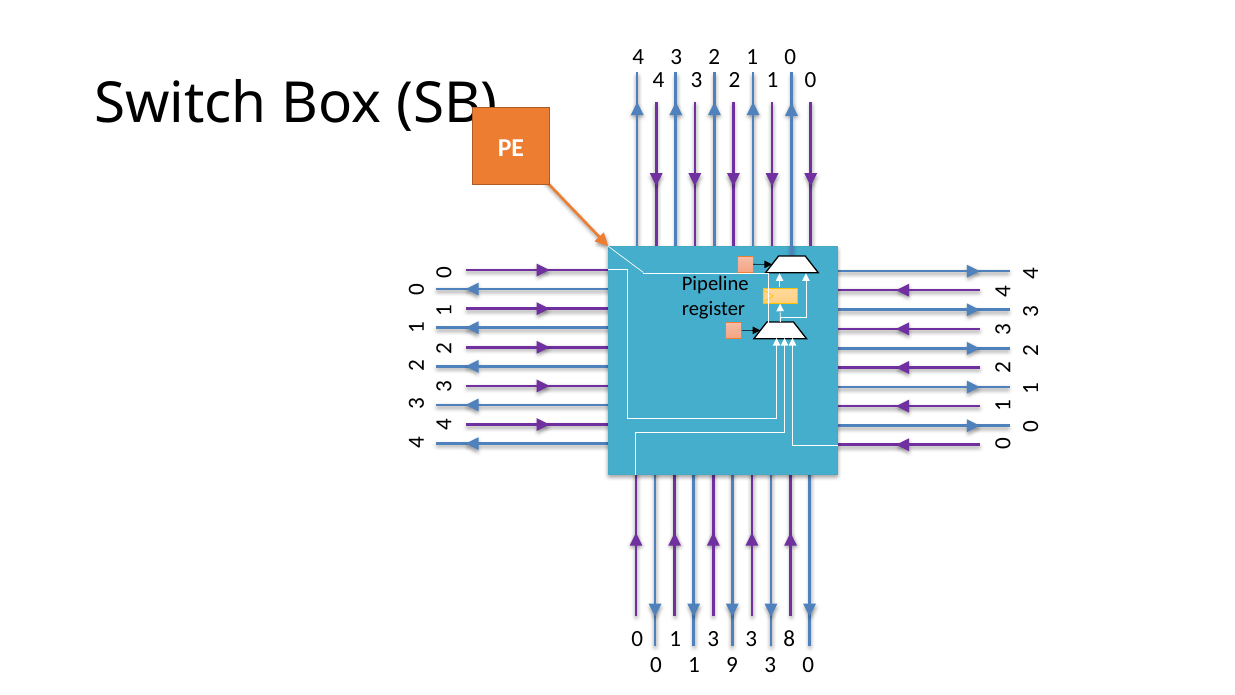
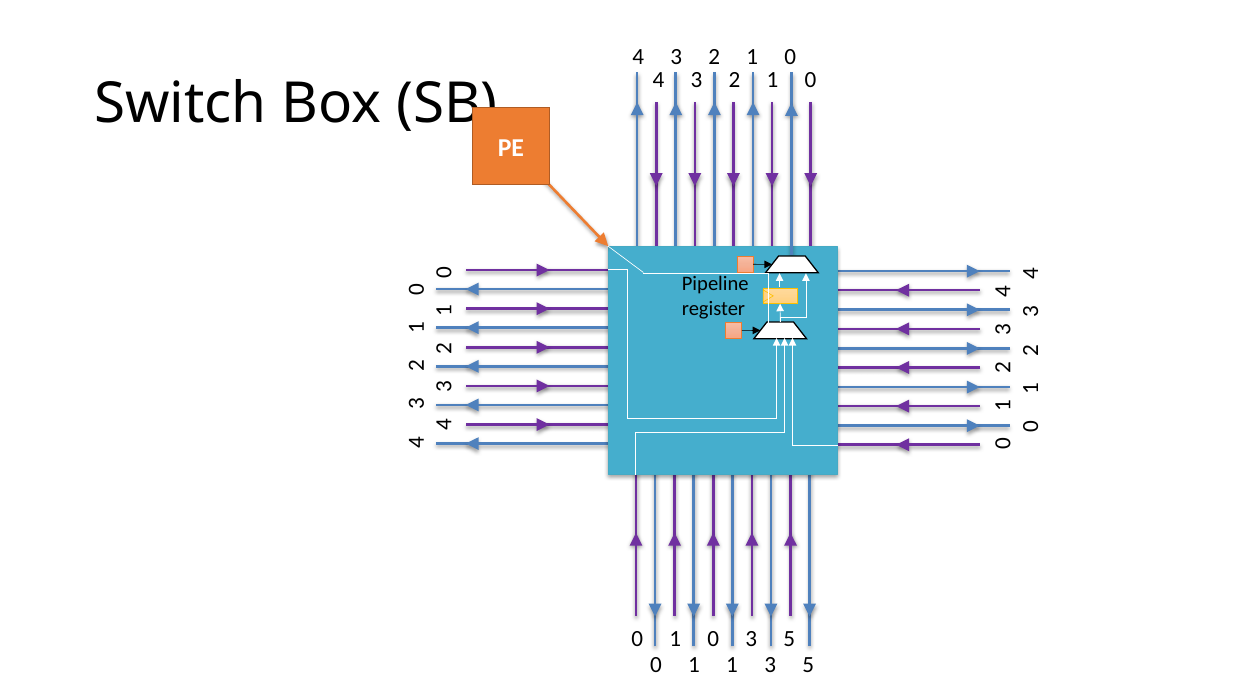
1 3: 3 -> 0 (713, 639)
8: 8 -> 5 (789, 639)
1 9: 9 -> 1 (732, 665)
0: 0 -> 5 (808, 665)
